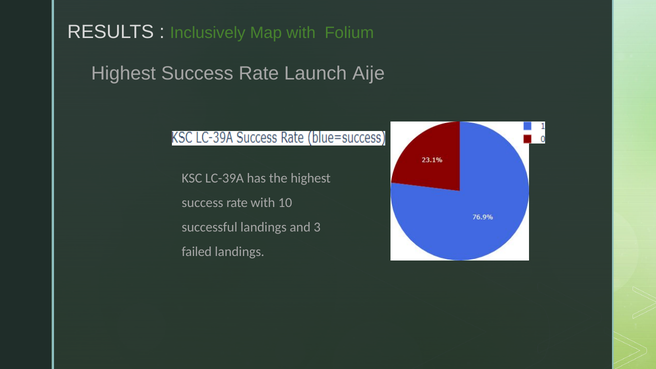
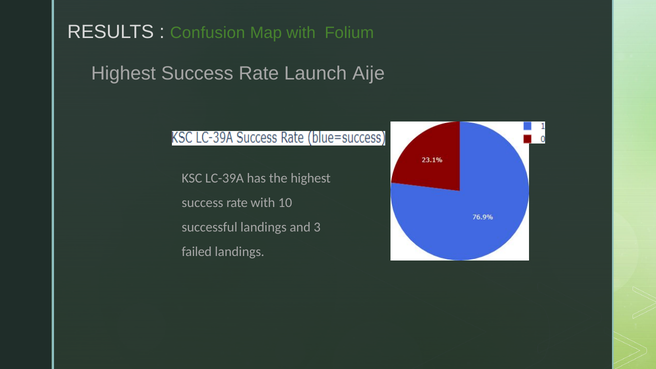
Inclusively: Inclusively -> Confusion (208, 33)
